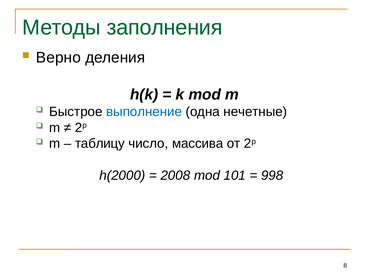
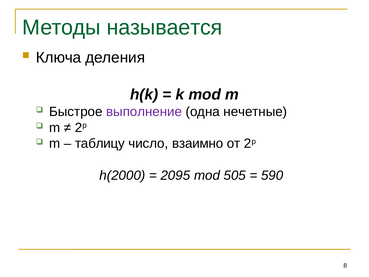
заполнения: заполнения -> называется (164, 27)
Верно: Верно -> Ключа (59, 58)
выполнение colour: blue -> purple (144, 112)
массива: массива -> взаимно (198, 143)
2008: 2008 -> 2095 (175, 175)
101: 101 -> 505 (235, 175)
998: 998 -> 590 (272, 175)
